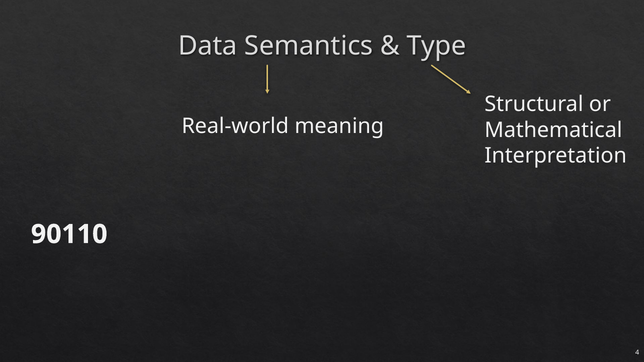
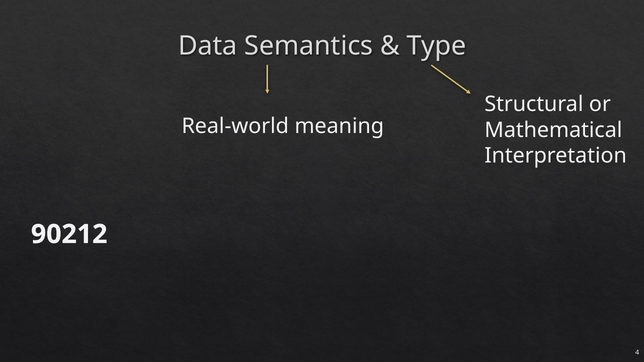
90110: 90110 -> 90212 (69, 234)
